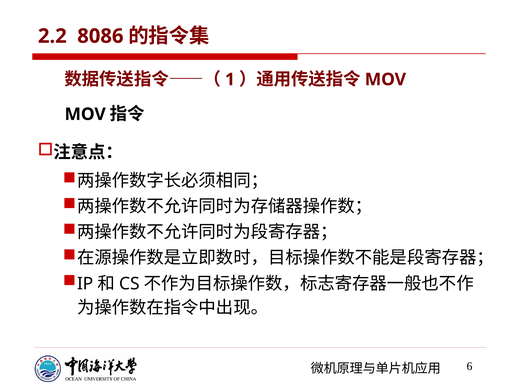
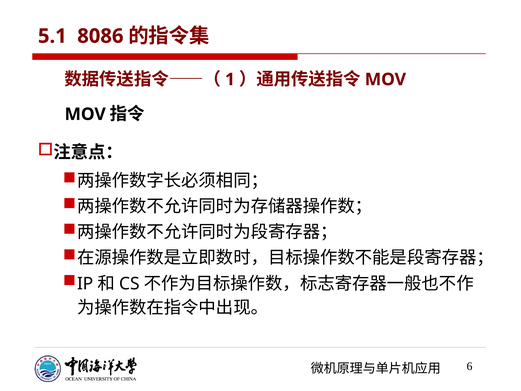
2.2: 2.2 -> 5.1 (52, 36)
